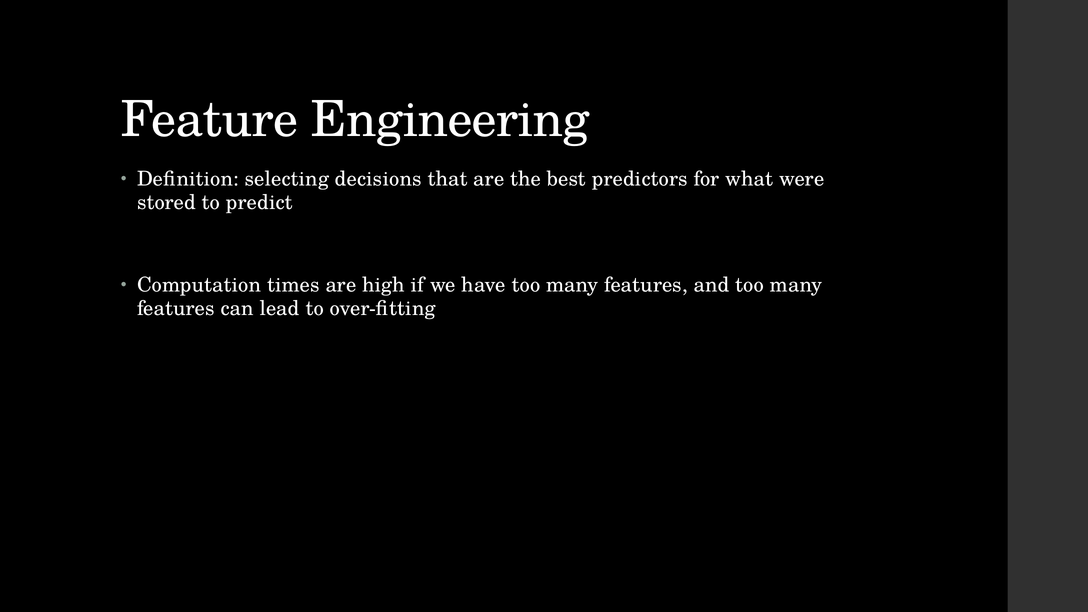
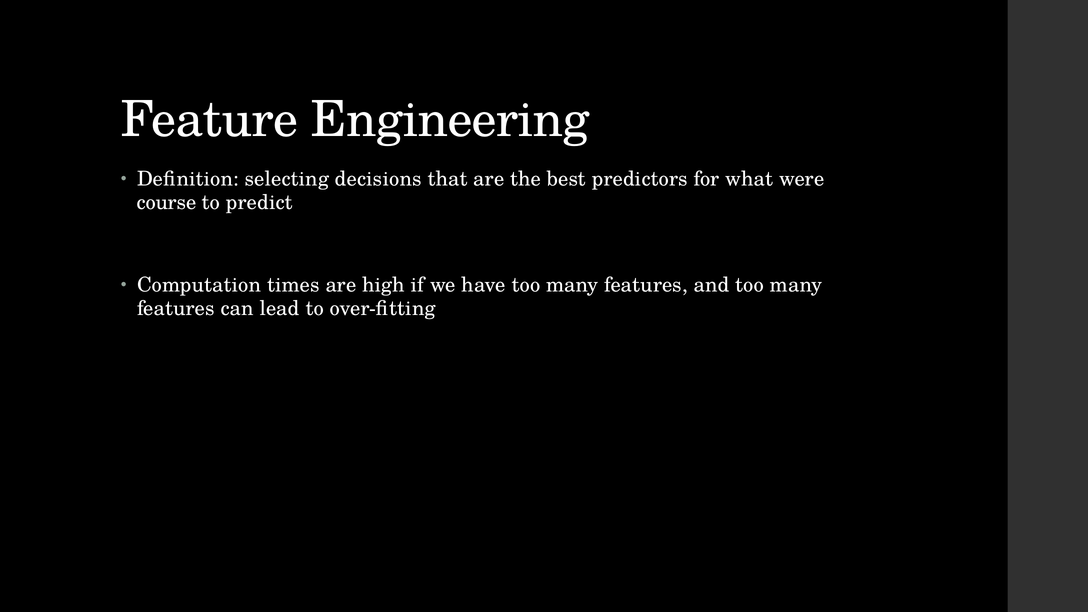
stored: stored -> course (167, 202)
